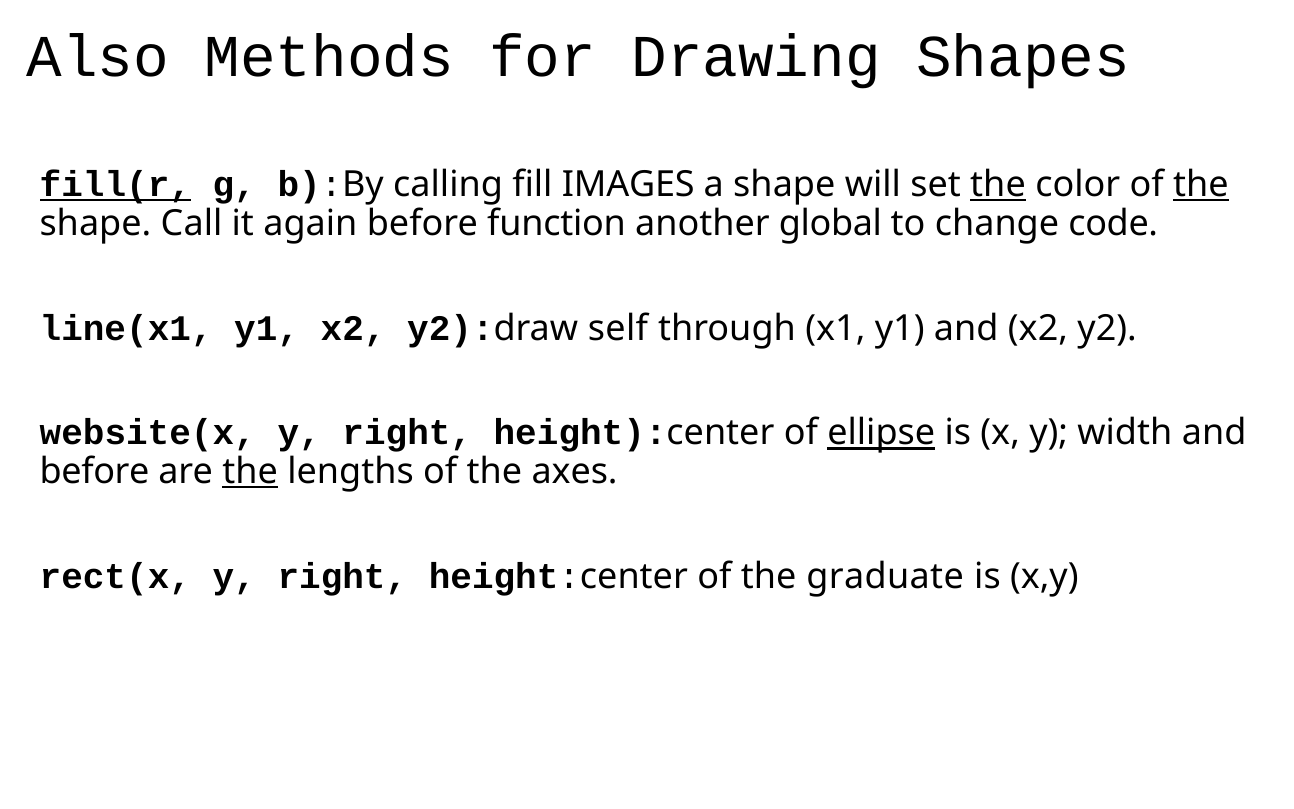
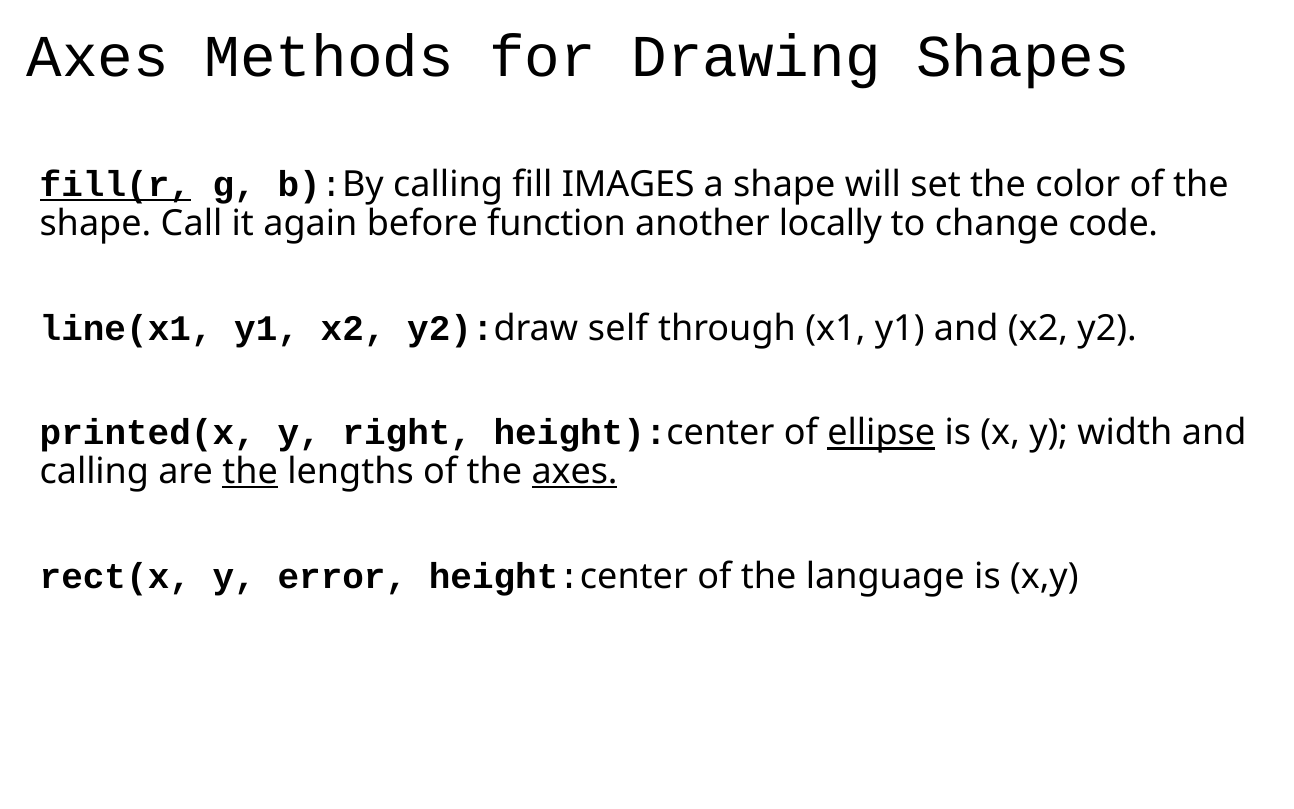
Also: Also -> Axes (98, 57)
the underline: present -> none (998, 185)
the underline: present -> none (1201, 185)
global: global -> locally (830, 224)
website(x: website(x -> printed(x (148, 433)
before: before -> calling (94, 472)
axes underline: none -> present (575, 472)
rect(x y right: right -> error (342, 576)
graduate: graduate -> language (885, 576)
